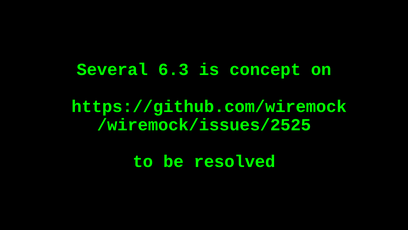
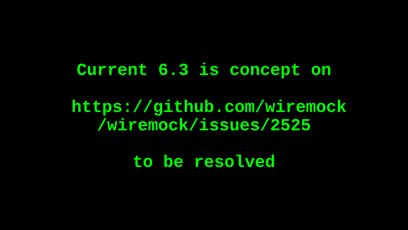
Several: Several -> Current (112, 70)
